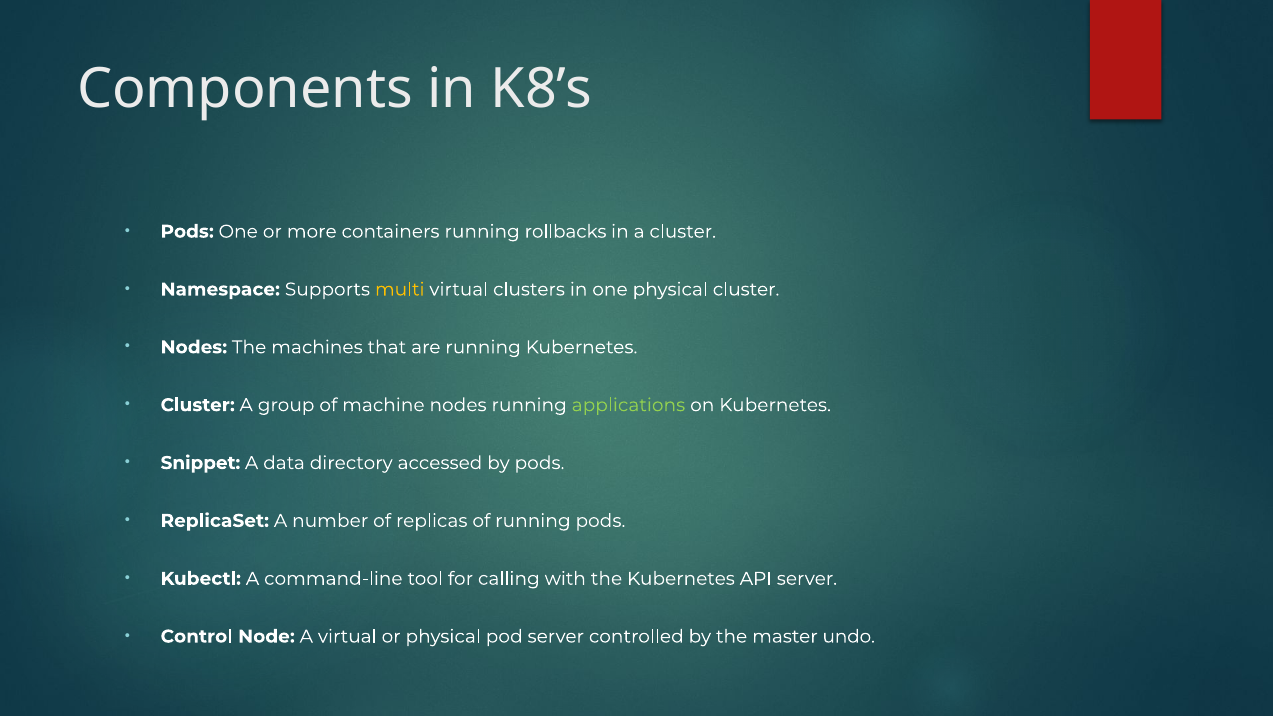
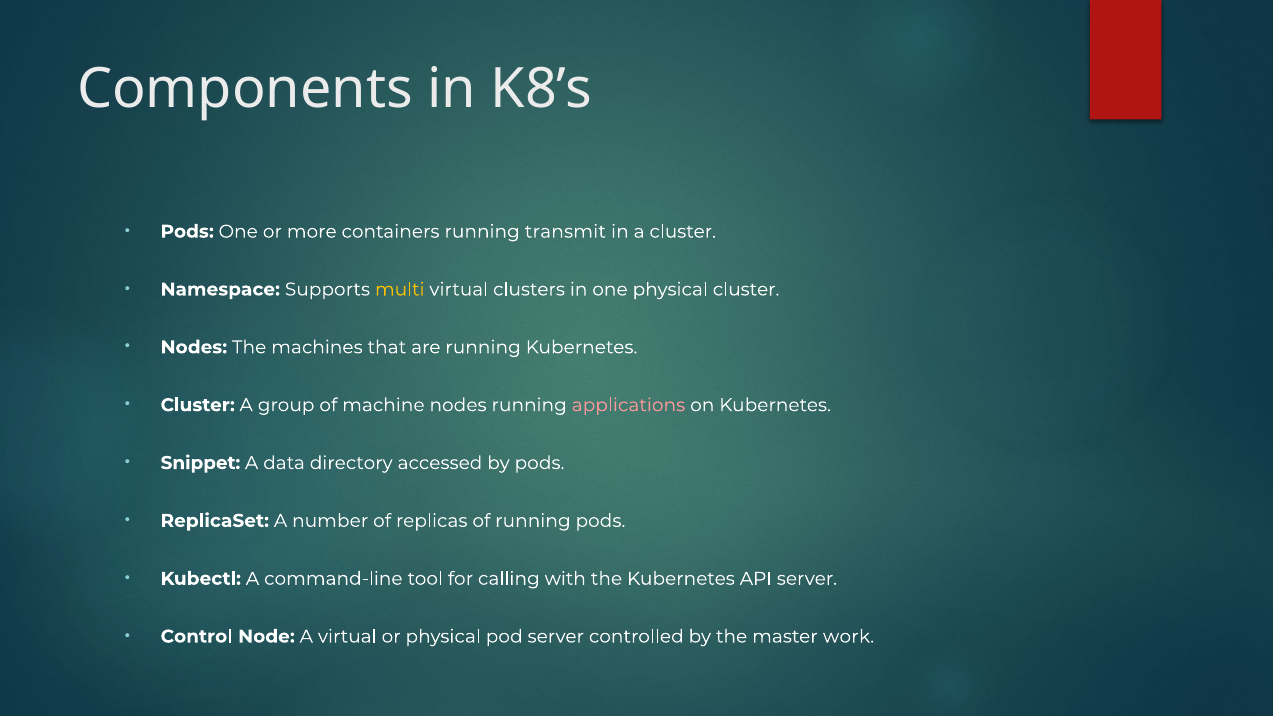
rollbacks: rollbacks -> transmit (565, 232)
applications colour: light green -> pink (628, 405)
undo: undo -> work (849, 637)
